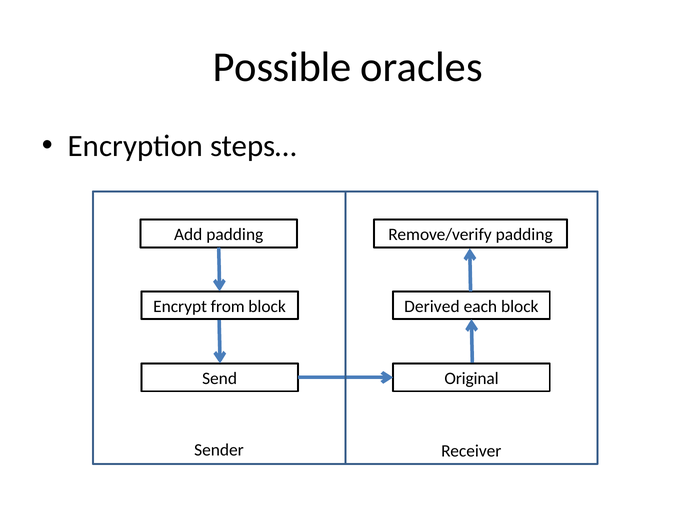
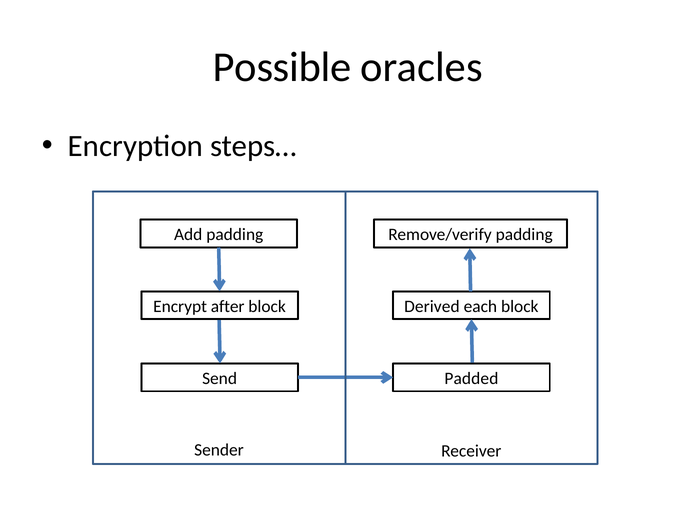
from: from -> after (228, 306)
Original: Original -> Padded (471, 379)
